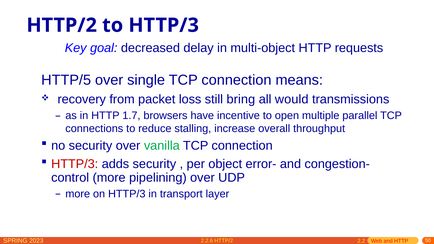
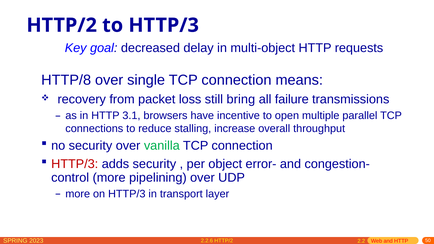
HTTP/5: HTTP/5 -> HTTP/8 (66, 80)
would: would -> failure (292, 99)
1.7: 1.7 -> 3.1 (131, 116)
